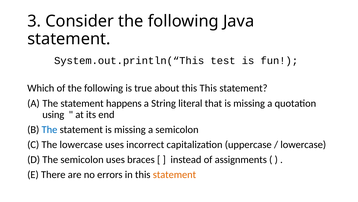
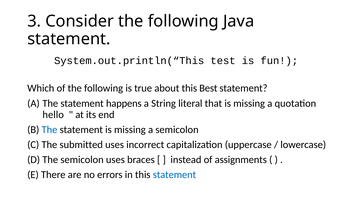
this This: This -> Best (208, 88)
using: using -> hello (53, 114)
The lowercase: lowercase -> submitted (81, 144)
statement colour: orange -> blue (174, 174)
